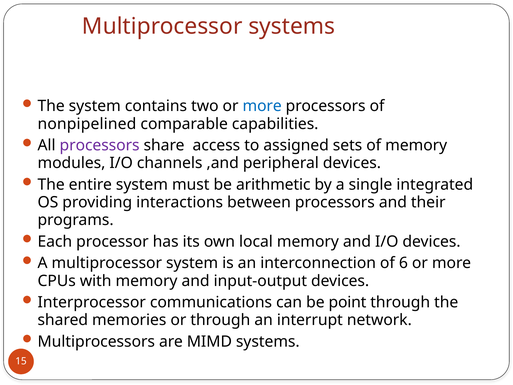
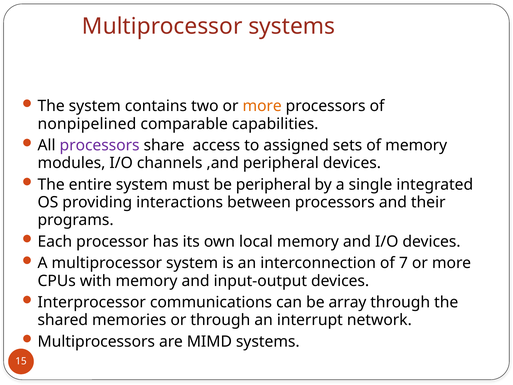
more colour: blue -> orange (262, 106)
be arithmetic: arithmetic -> peripheral (273, 184)
6: 6 -> 7 (403, 263)
point: point -> array (347, 302)
